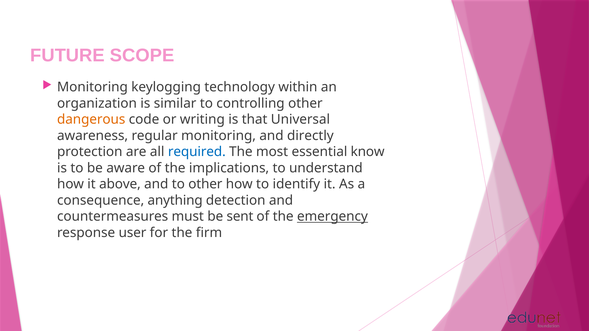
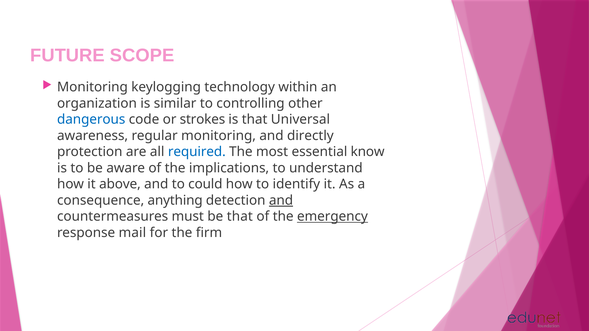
dangerous colour: orange -> blue (91, 120)
writing: writing -> strokes (202, 120)
to other: other -> could (205, 184)
and underline: none -> present (281, 201)
be sent: sent -> that (240, 217)
user: user -> mail (132, 233)
